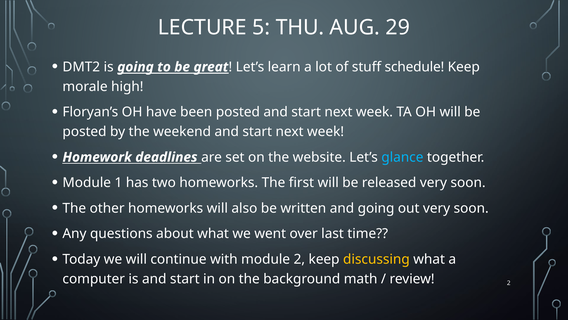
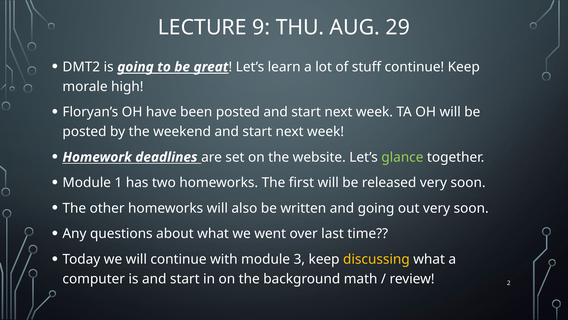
5: 5 -> 9 (261, 28)
stuff schedule: schedule -> continue (414, 67)
glance colour: light blue -> light green (402, 157)
module 2: 2 -> 3 (299, 259)
